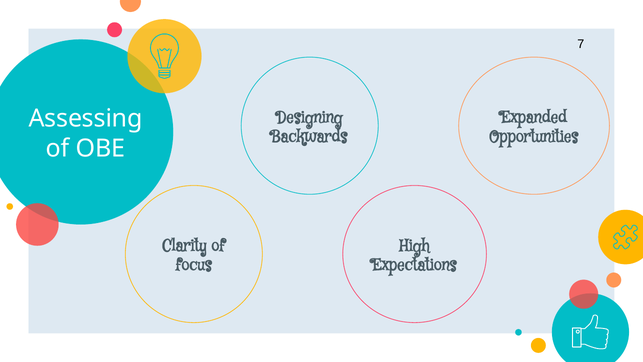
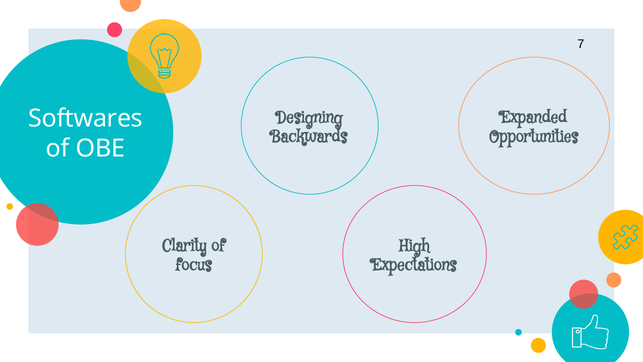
Assessing: Assessing -> Softwares (86, 119)
